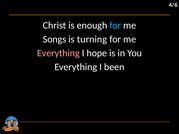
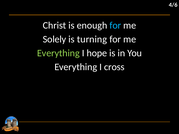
Songs: Songs -> Solely (55, 39)
Everything colour: pink -> light green (58, 53)
been: been -> cross (114, 67)
